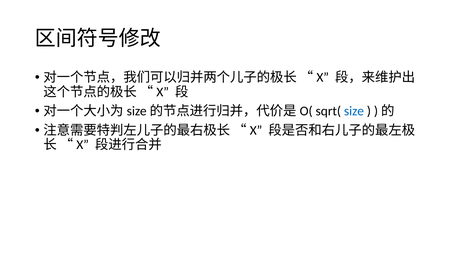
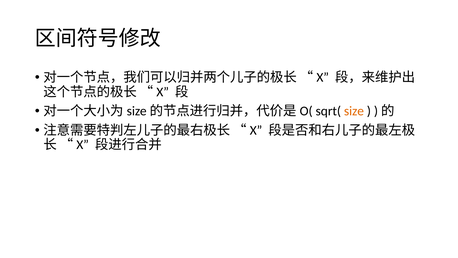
size colour: blue -> orange (354, 111)
